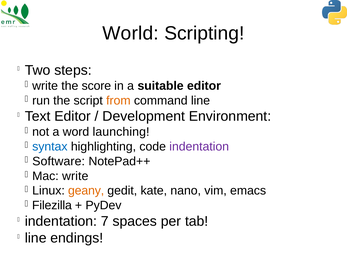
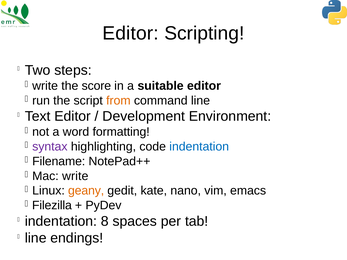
World: World -> Editor (131, 33)
launching: launching -> formatting (121, 132)
syntax colour: blue -> purple (50, 147)
indentation colour: purple -> blue (199, 147)
Software: Software -> Filename (59, 161)
7: 7 -> 8 (105, 221)
